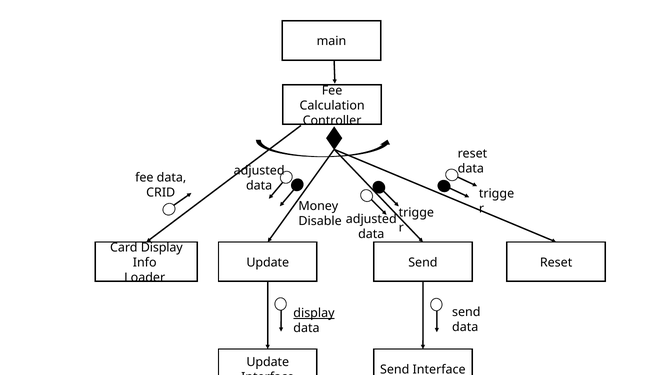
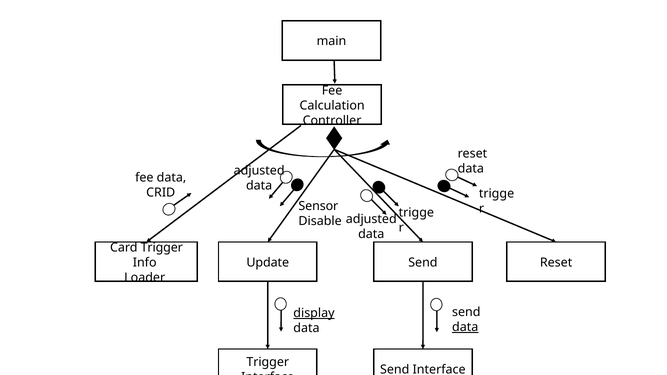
Money: Money -> Sensor (318, 206)
Card Display: Display -> Trigger (162, 248)
data underline: none -> present (465, 327)
Update: Update -> Trigger (268, 362)
